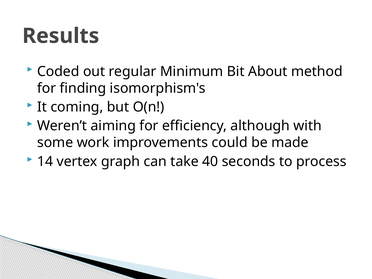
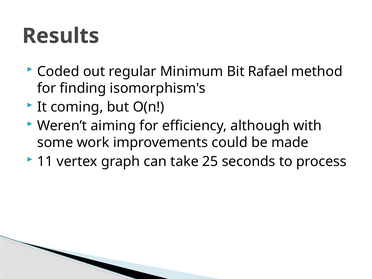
About: About -> Rafael (268, 71)
14: 14 -> 11 (45, 161)
40: 40 -> 25 (210, 161)
